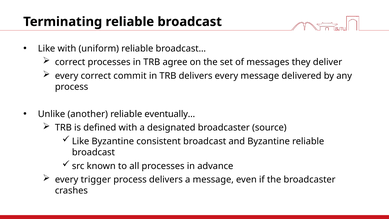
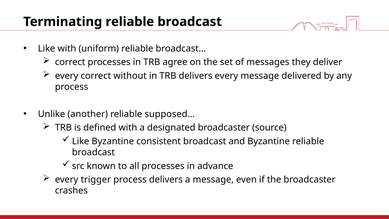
commit: commit -> without (130, 76)
eventually…: eventually… -> supposed… (170, 114)
